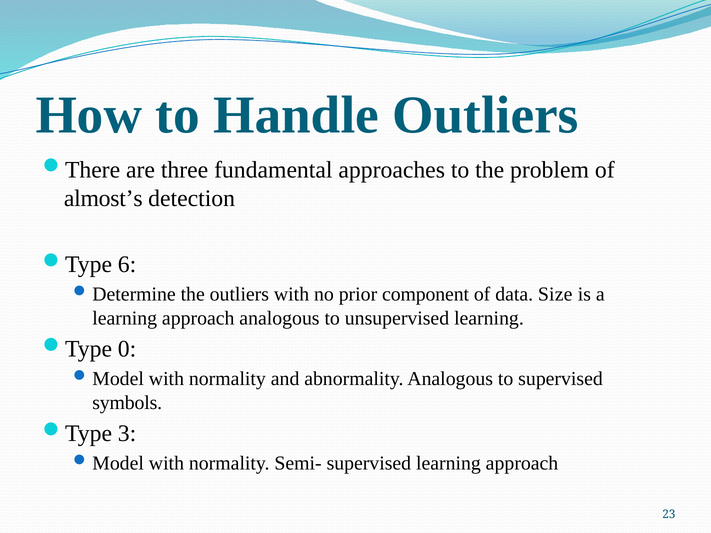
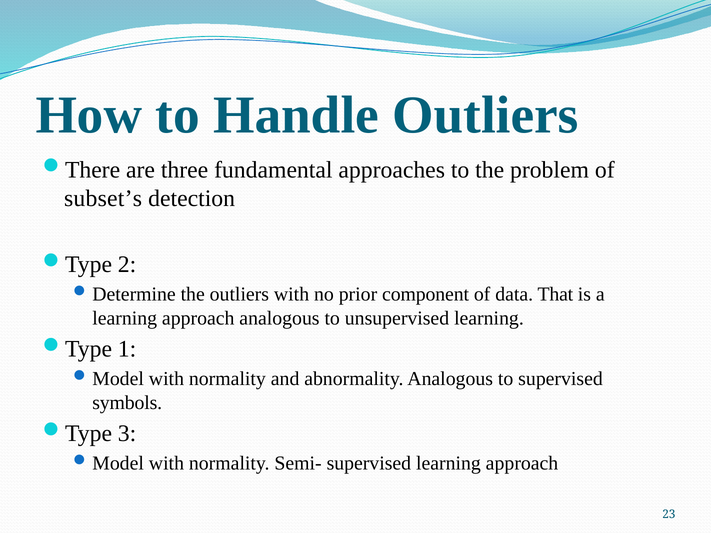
almost’s: almost’s -> subset’s (103, 198)
6: 6 -> 2 (127, 265)
Size: Size -> That (555, 294)
0: 0 -> 1 (127, 349)
